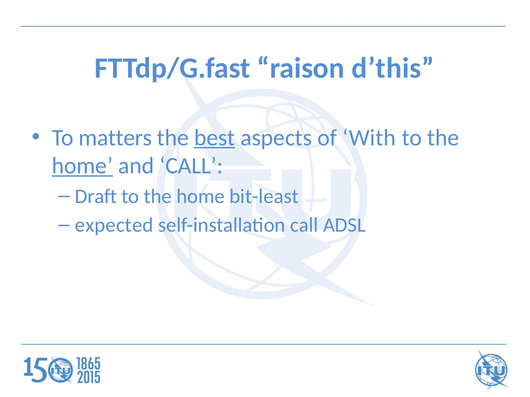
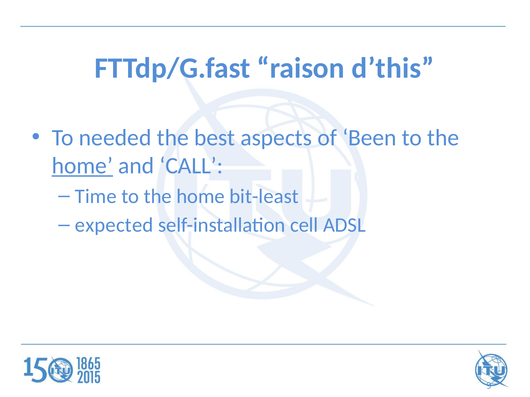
matters: matters -> needed (115, 138)
best underline: present -> none (215, 138)
With: With -> Been (369, 138)
Draft: Draft -> Time (96, 197)
self-installation call: call -> cell (304, 225)
